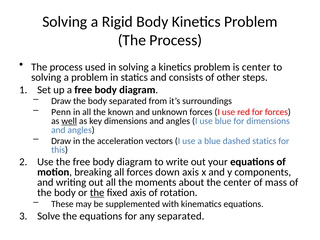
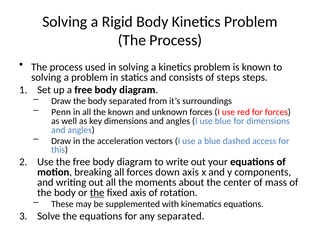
is center: center -> known (256, 67)
of other: other -> steps (228, 77)
well underline: present -> none (69, 121)
dashed statics: statics -> access (264, 141)
